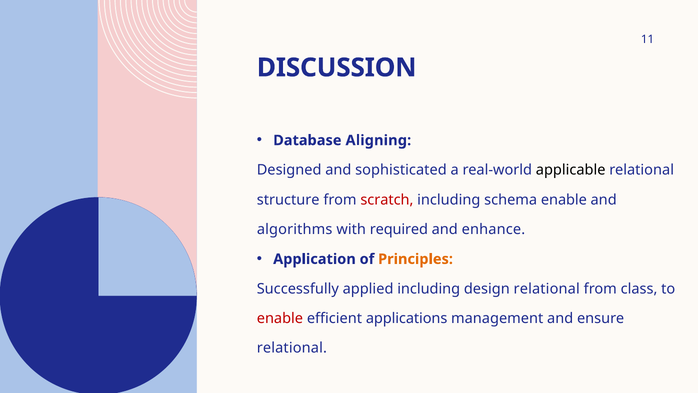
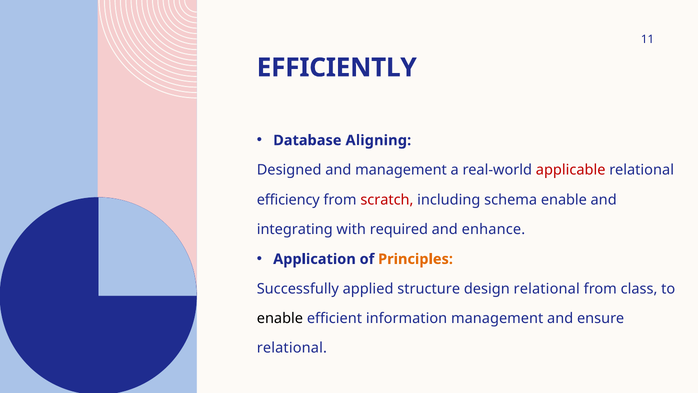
DISCUSSION: DISCUSSION -> EFFICIENTLY (337, 68)
and sophisticated: sophisticated -> management (401, 170)
applicable colour: black -> red (571, 170)
structure: structure -> efficiency (288, 200)
algorithms: algorithms -> integrating (295, 229)
applied including: including -> structure (429, 289)
enable colour: red -> black (280, 318)
applications: applications -> information (407, 318)
